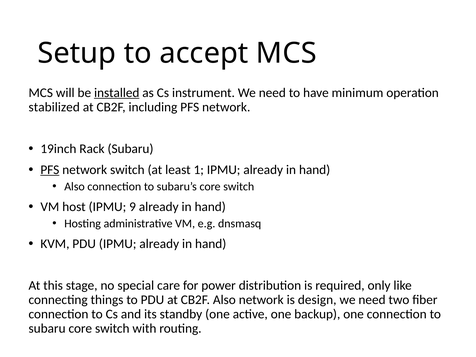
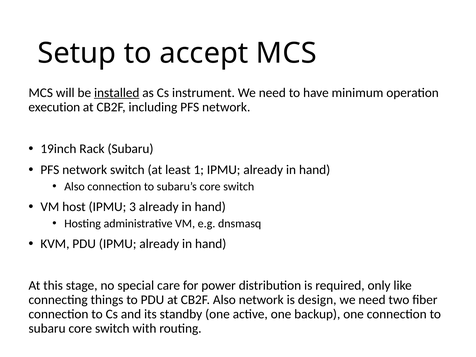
stabilized: stabilized -> execution (54, 107)
PFS underline: present -> none (50, 170)
9: 9 -> 3 (133, 207)
